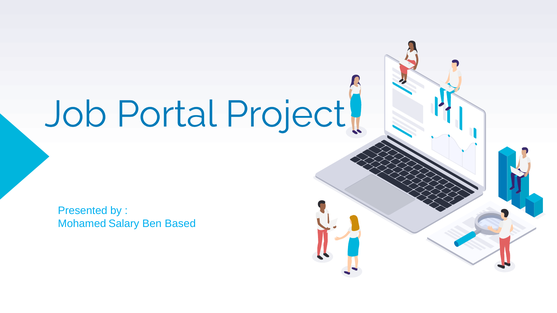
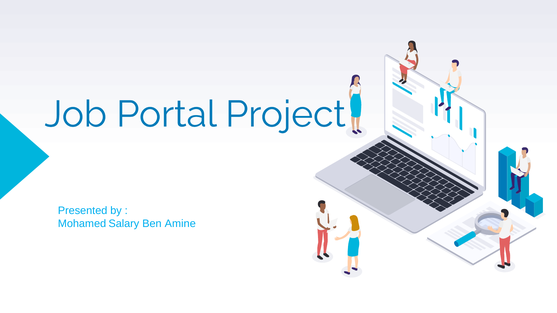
Based: Based -> Amine (180, 224)
